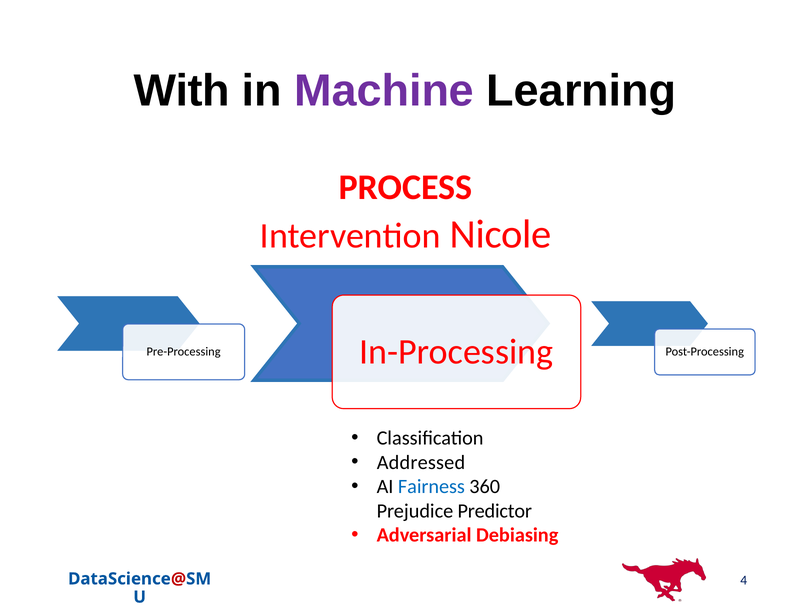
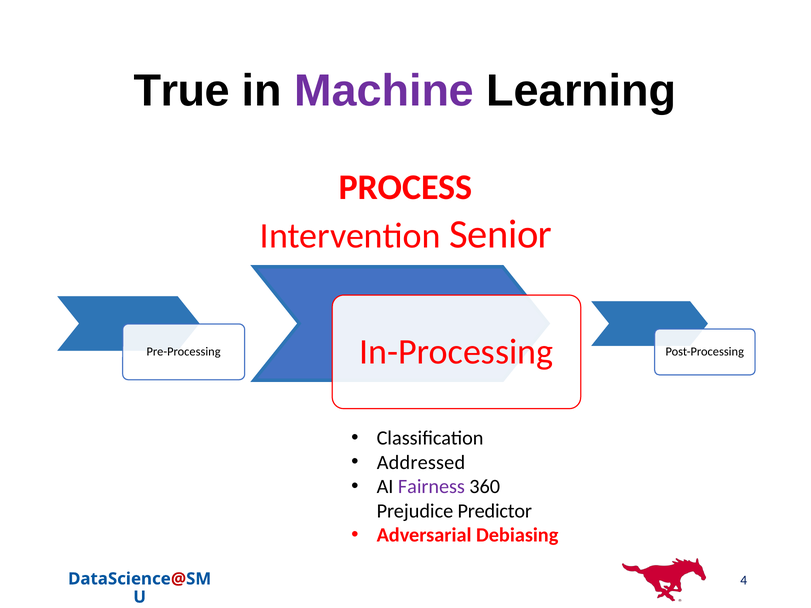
With: With -> True (182, 91)
Nicole: Nicole -> Senior (501, 234)
Fairness colour: blue -> purple (431, 487)
